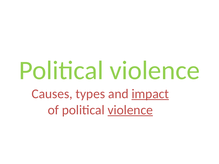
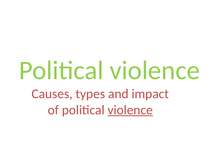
impact underline: present -> none (150, 94)
